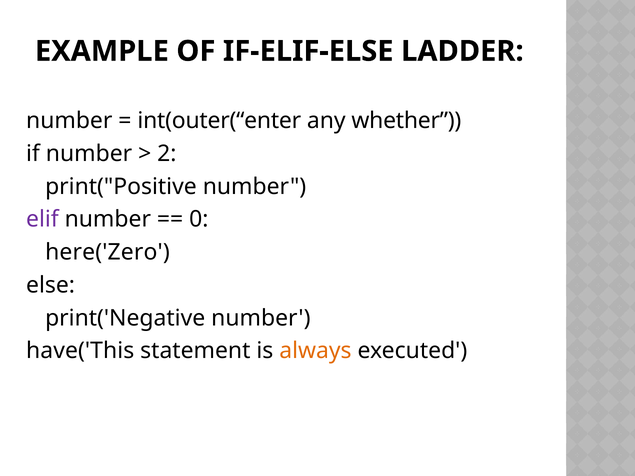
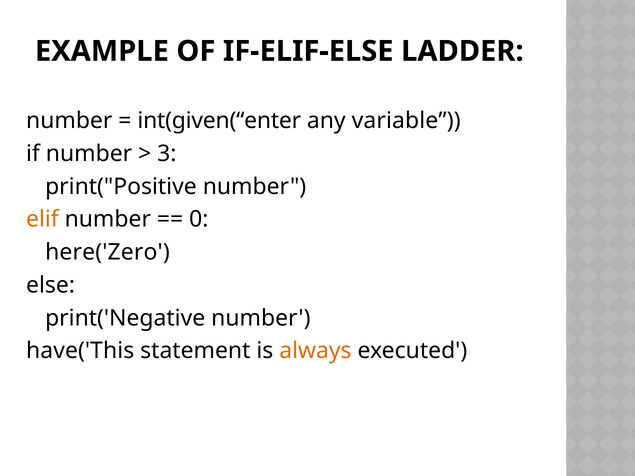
int(outer(“enter: int(outer(“enter -> int(given(“enter (219, 121)
whether: whether -> variable (406, 121)
2: 2 -> 3 (167, 154)
elif colour: purple -> orange (42, 219)
